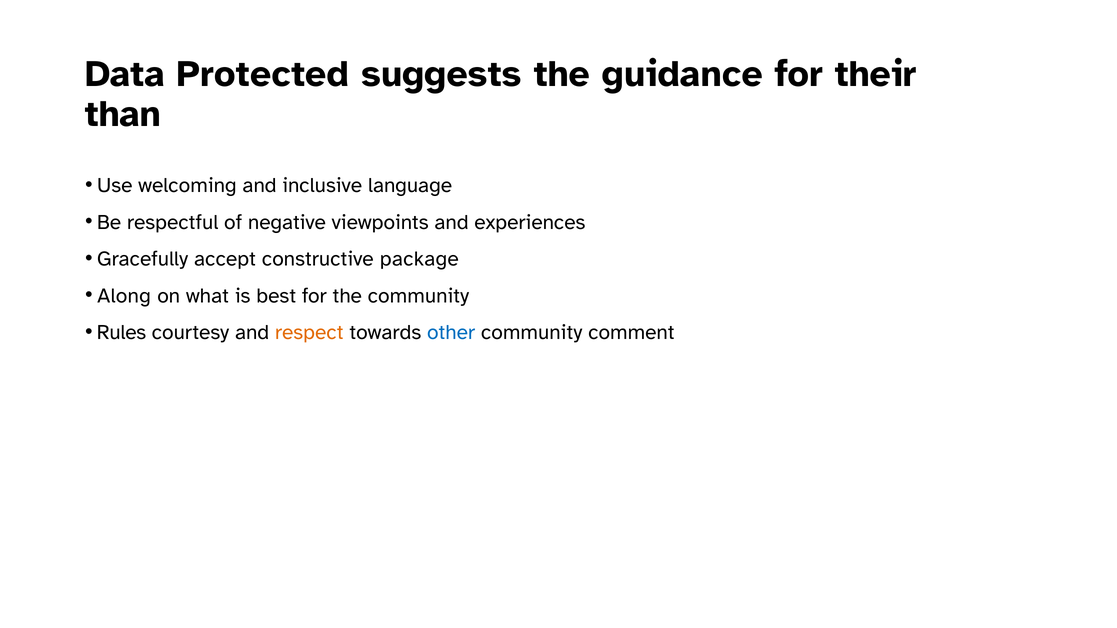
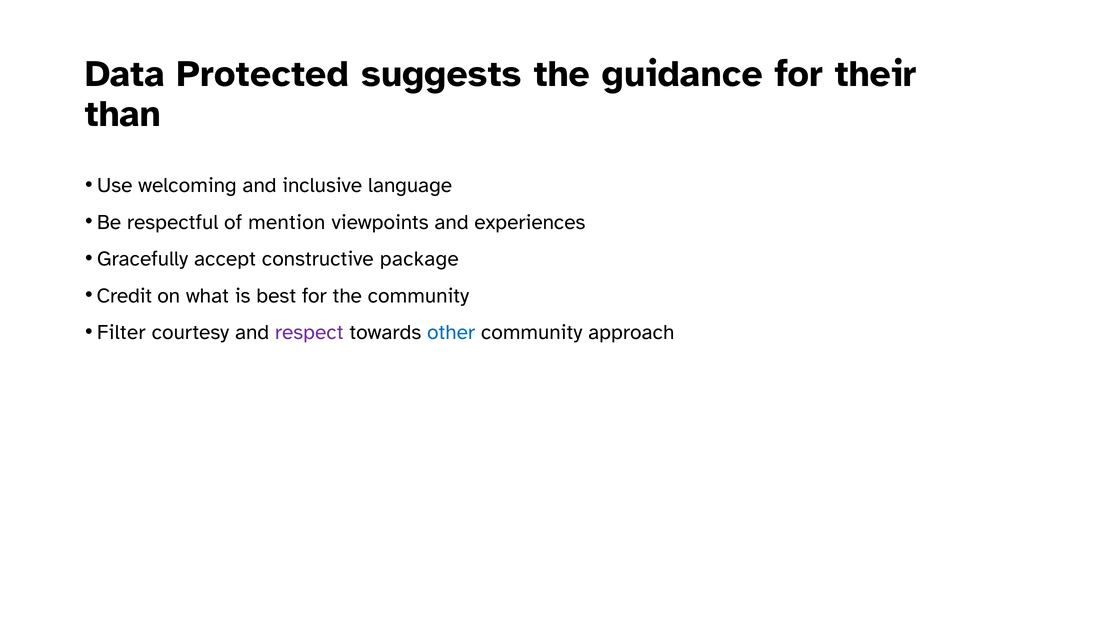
negative: negative -> mention (287, 222)
Along: Along -> Credit (124, 296)
Rules: Rules -> Filter (121, 333)
respect colour: orange -> purple (309, 333)
comment: comment -> approach (631, 333)
